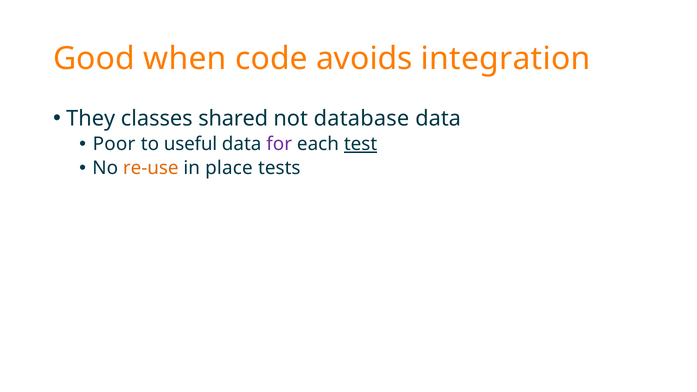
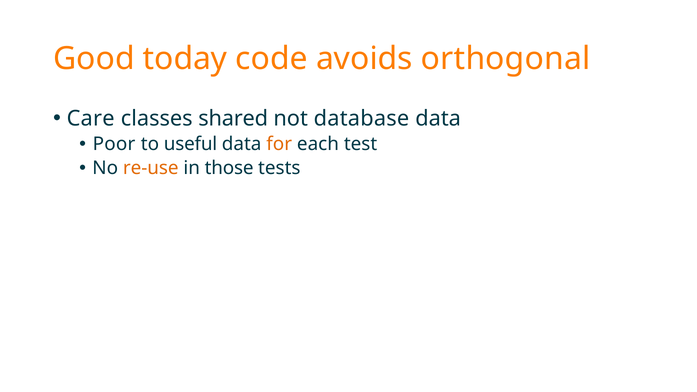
when: when -> today (185, 59)
integration: integration -> orthogonal (506, 59)
They: They -> Care (91, 119)
for colour: purple -> orange (279, 144)
test underline: present -> none (361, 144)
place: place -> those (229, 168)
